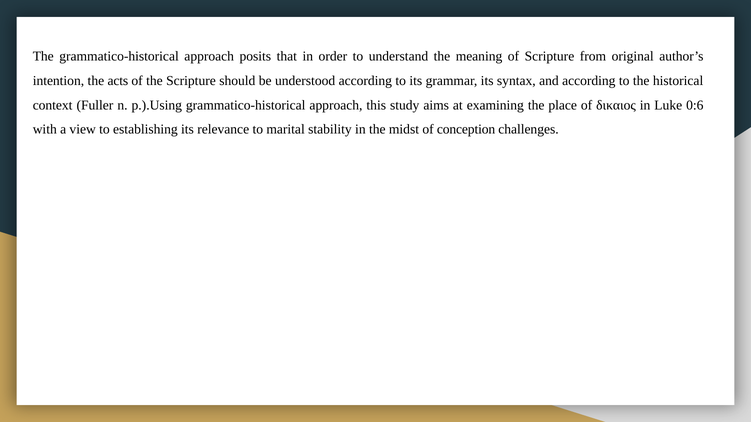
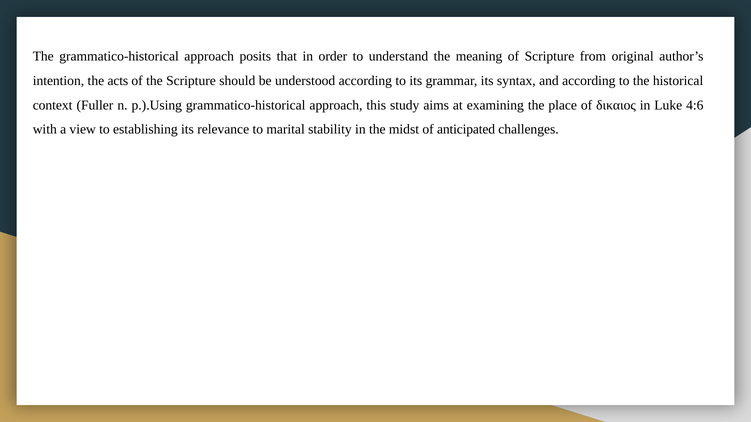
0:6: 0:6 -> 4:6 (695, 105)
conception: conception -> anticipated (466, 130)
